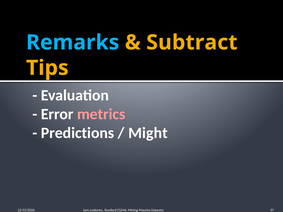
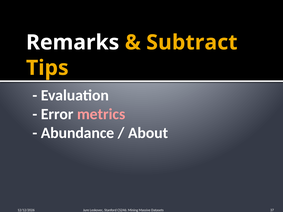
Remarks colour: light blue -> white (73, 43)
Predictions: Predictions -> Abundance (78, 133)
Might: Might -> About (148, 133)
